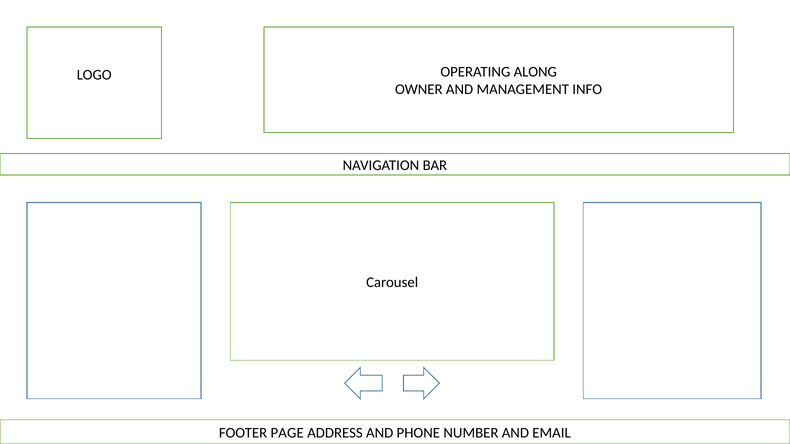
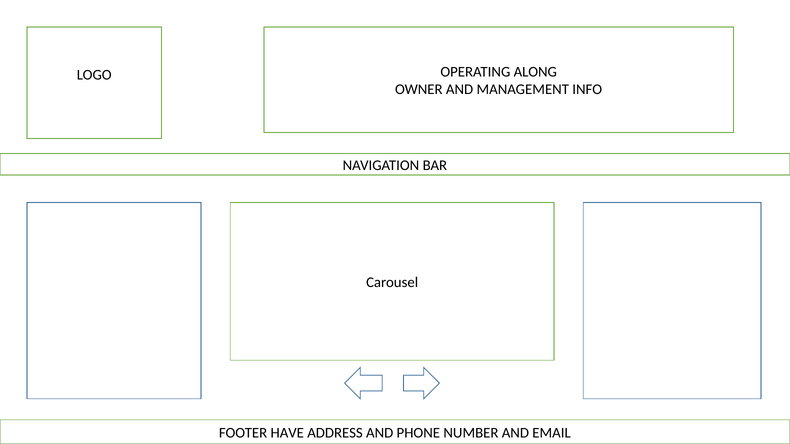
PAGE: PAGE -> HAVE (287, 433)
